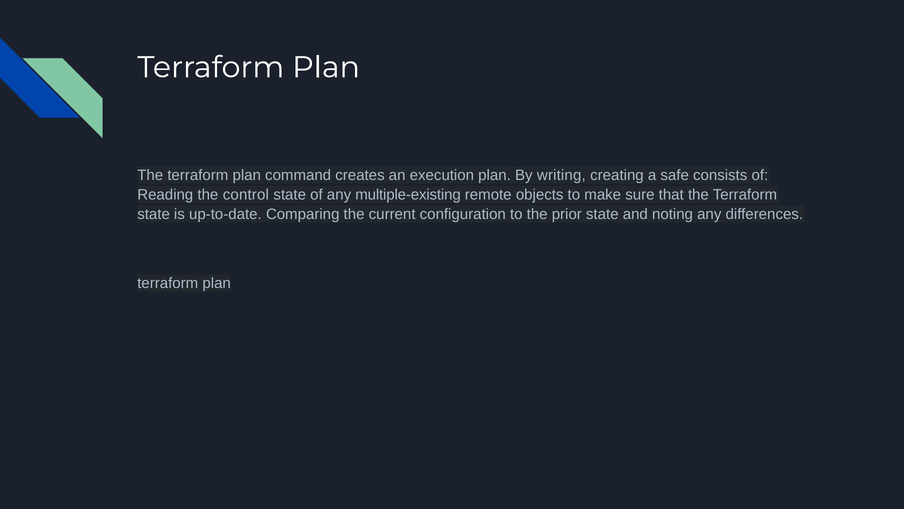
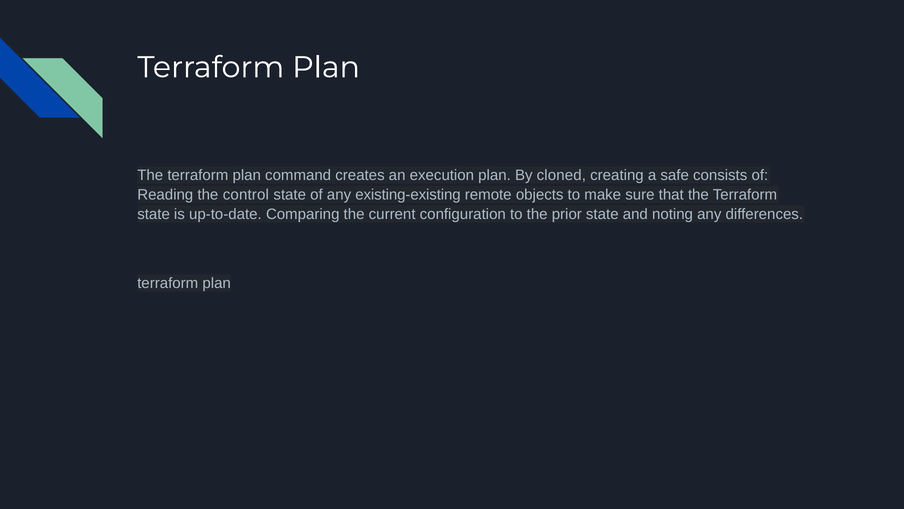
writing: writing -> cloned (561, 175)
multiple-existing: multiple-existing -> existing-existing (408, 195)
